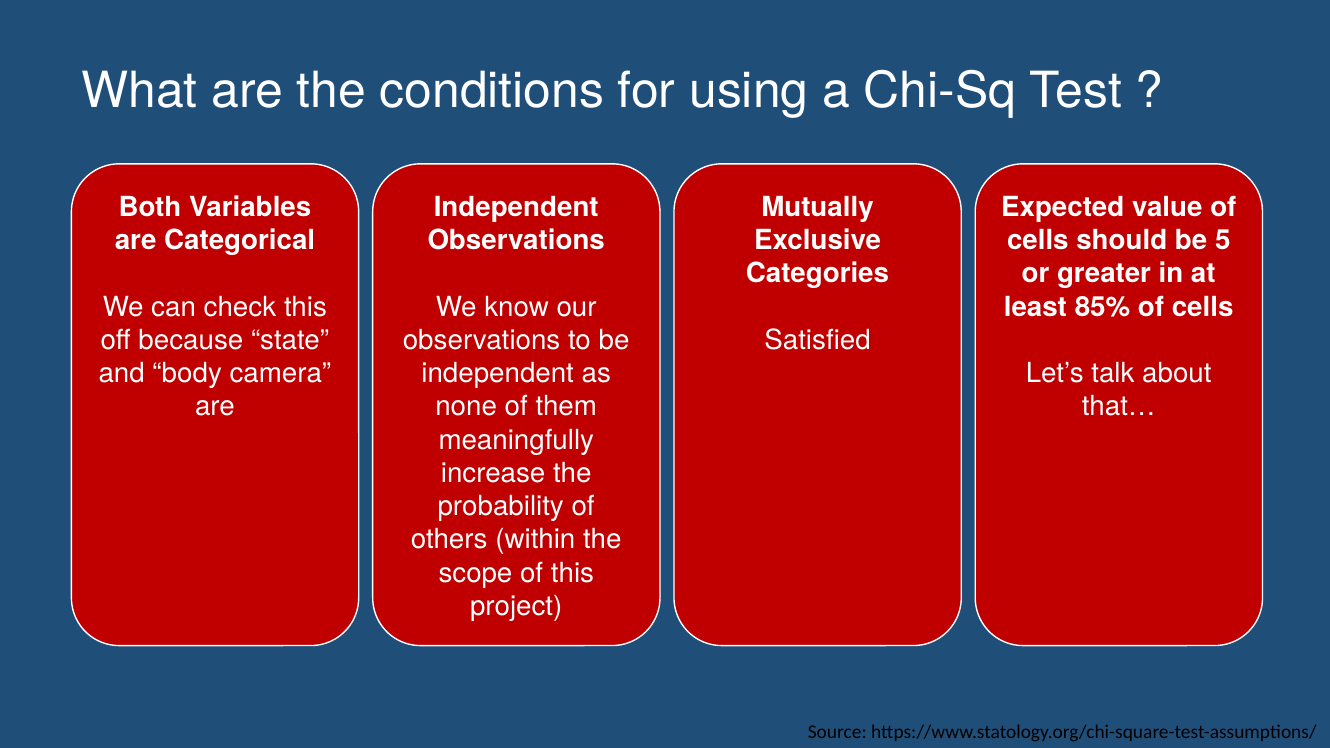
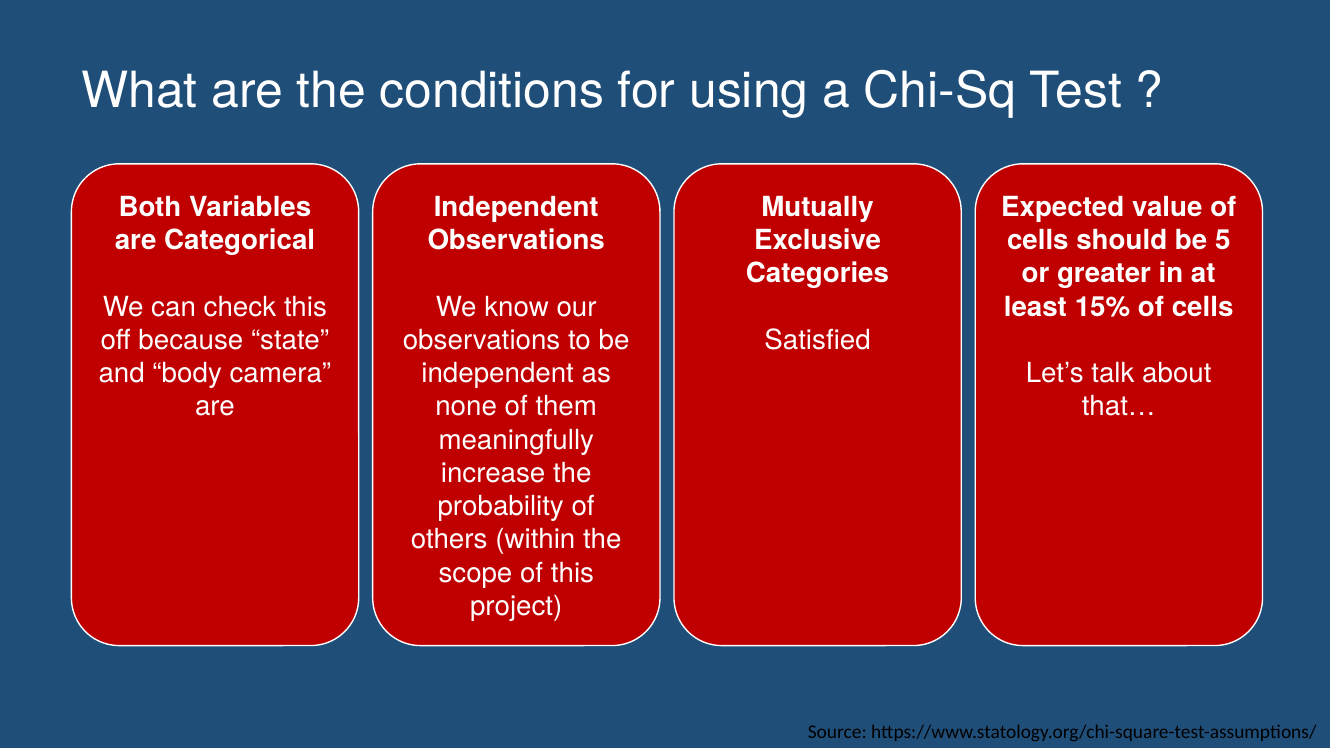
85%: 85% -> 15% (1102, 307)
